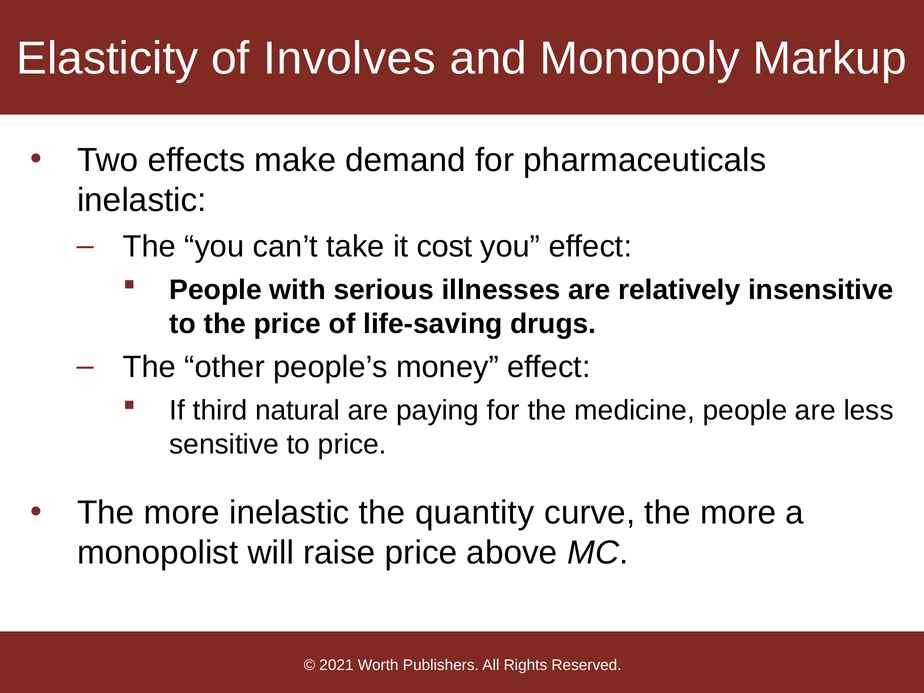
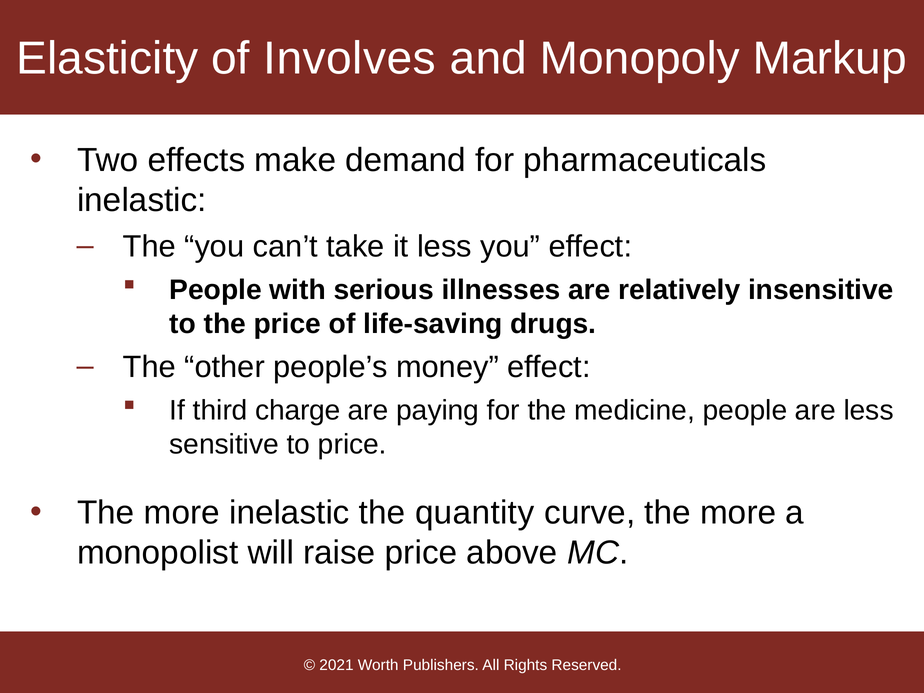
it cost: cost -> less (444, 247)
natural: natural -> charge (298, 411)
